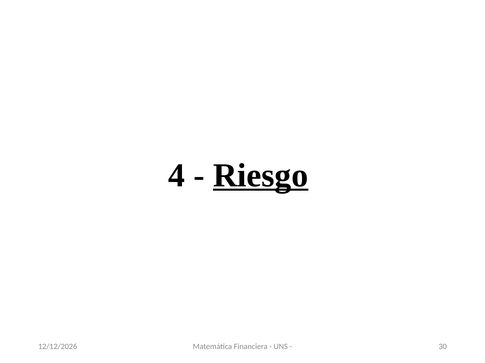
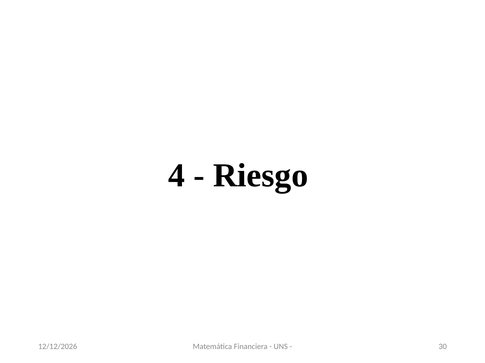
Riesgo underline: present -> none (261, 176)
